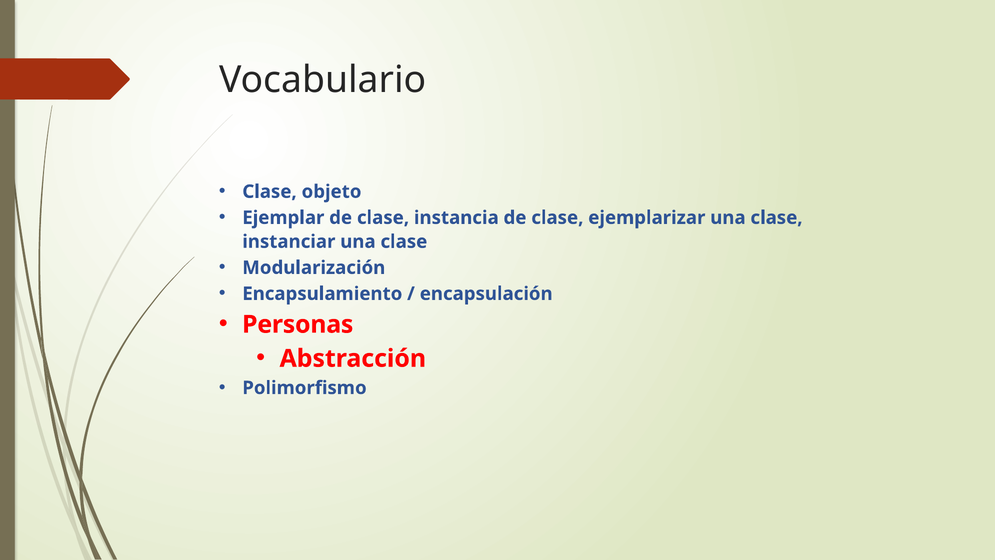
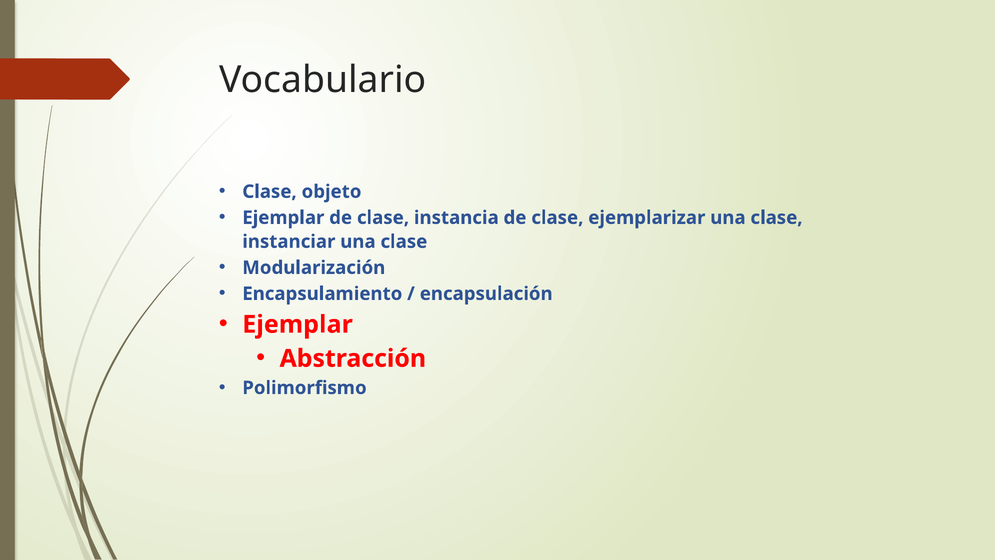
Personas: Personas -> Ejemplar (298, 324)
